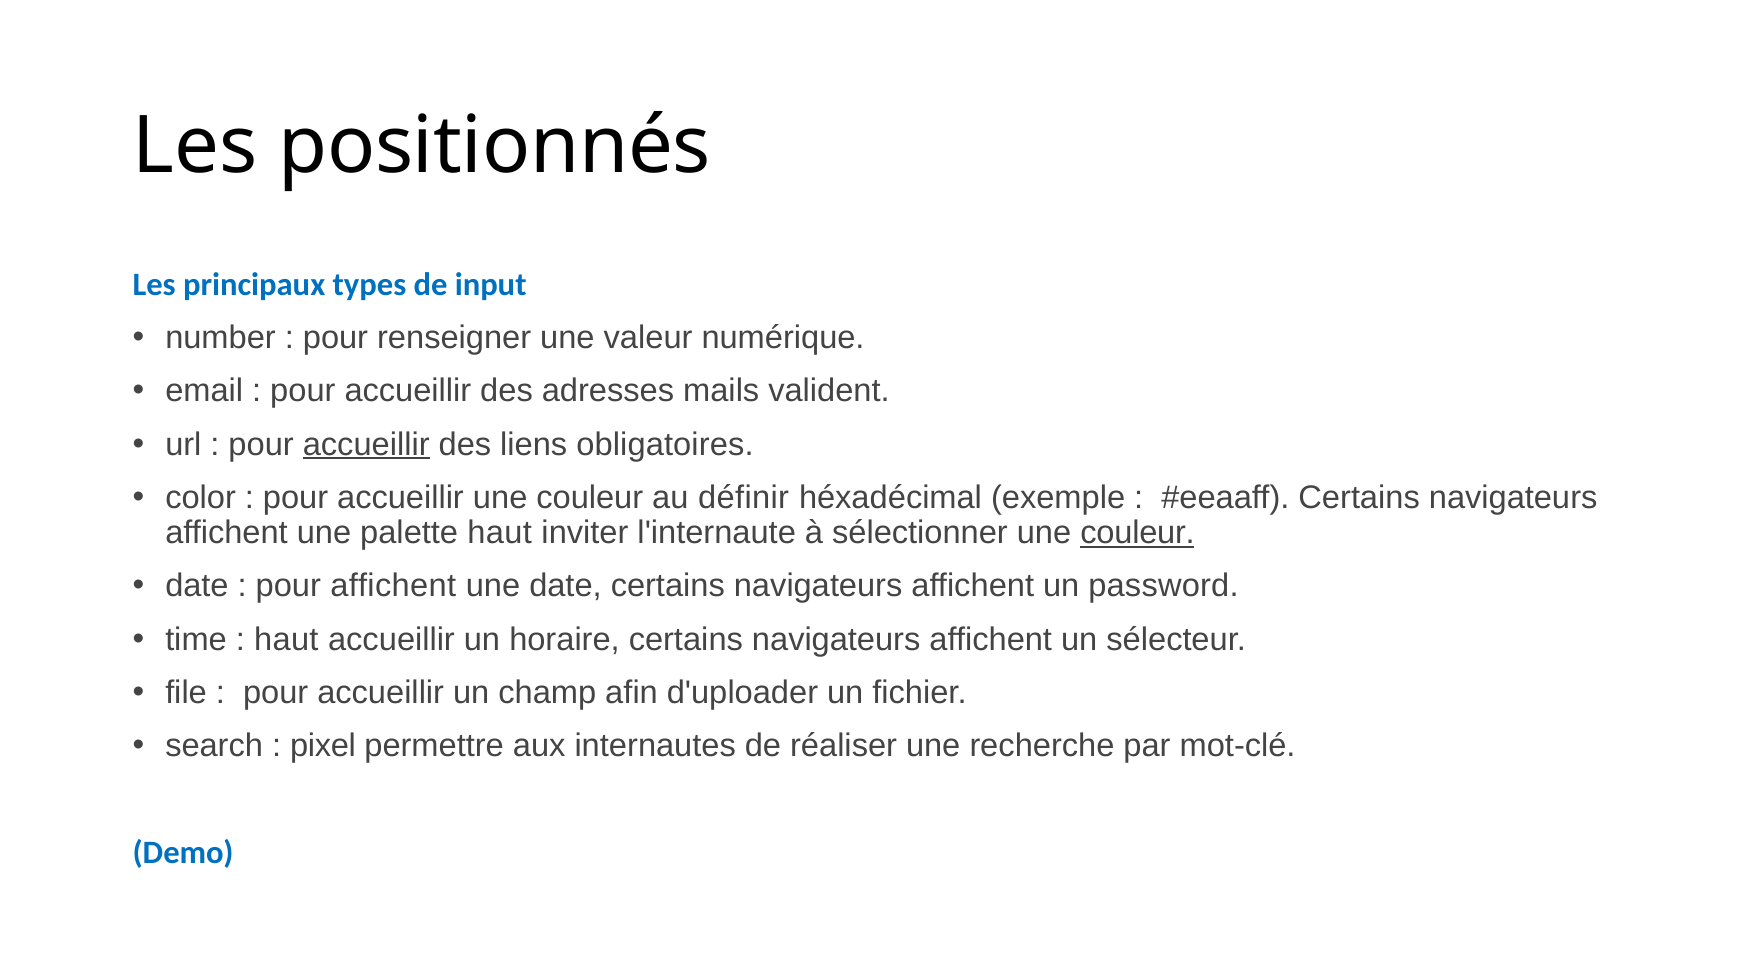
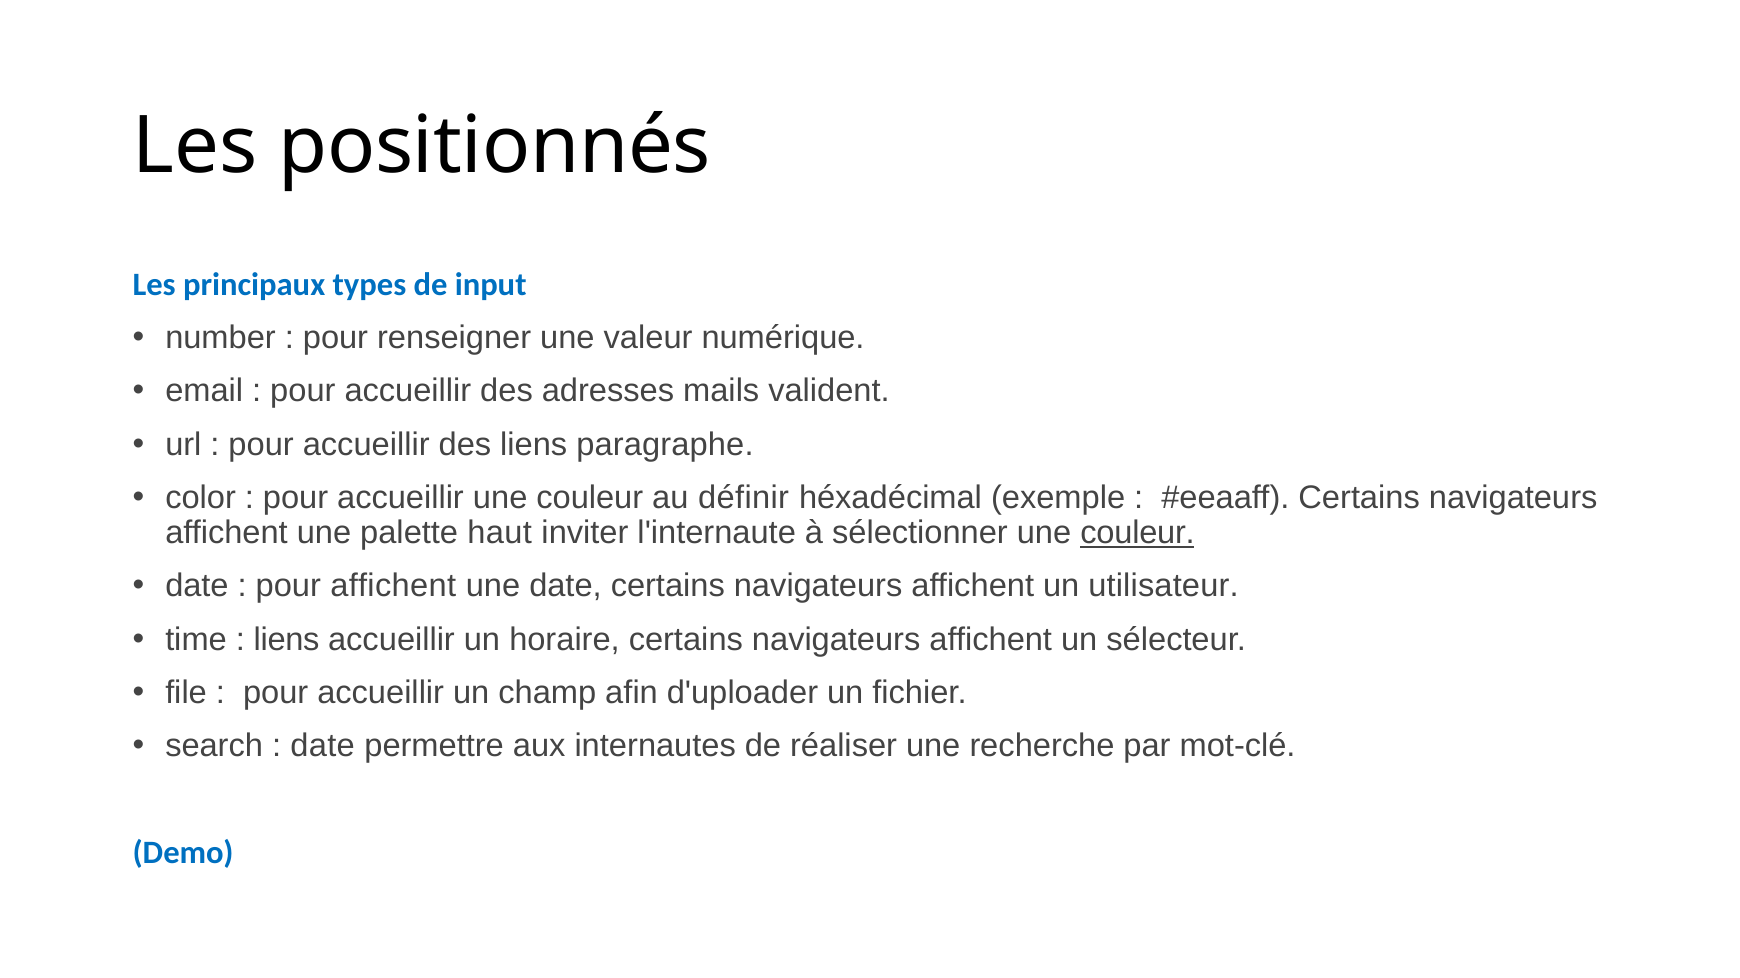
accueillir underline: present -> none (366, 445)
obligatoires: obligatoires -> paragraphe (665, 445)
password: password -> utilisateur (1163, 587)
haut: haut -> liens (287, 640)
pixel: pixel -> date (323, 747)
